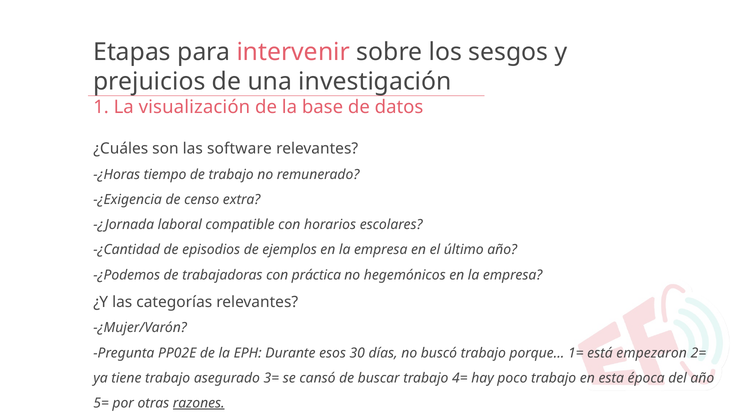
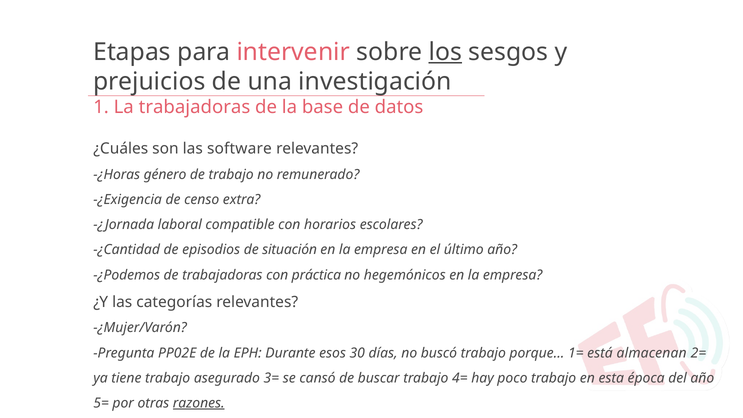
los underline: none -> present (445, 52)
La visualización: visualización -> trabajadoras (194, 107)
tiempo: tiempo -> género (165, 175)
ejemplos: ejemplos -> situación (290, 250)
empezaron: empezaron -> almacenan (652, 353)
